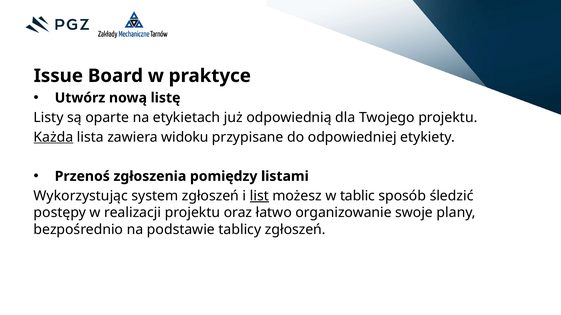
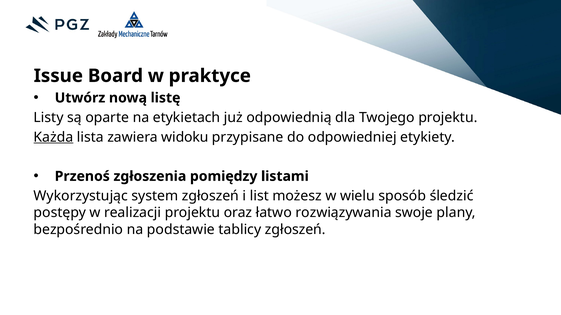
list underline: present -> none (259, 196)
tablic: tablic -> wielu (357, 196)
organizowanie: organizowanie -> rozwiązywania (344, 213)
